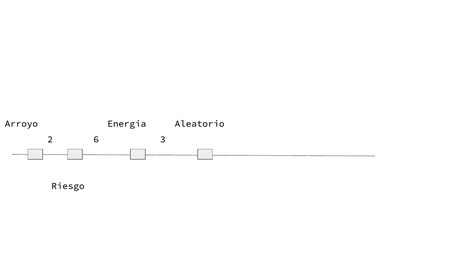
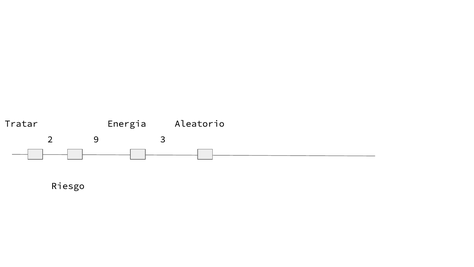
Arroyo: Arroyo -> Tratar (21, 123)
6: 6 -> 9 (96, 139)
